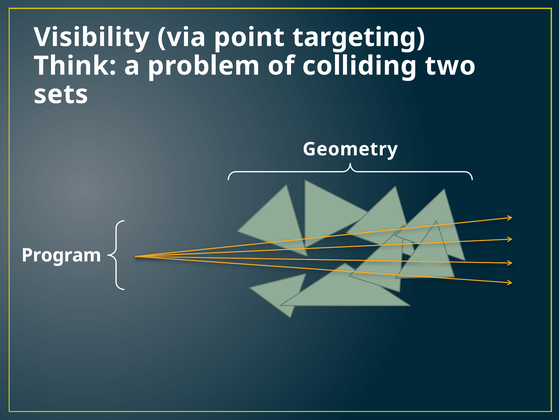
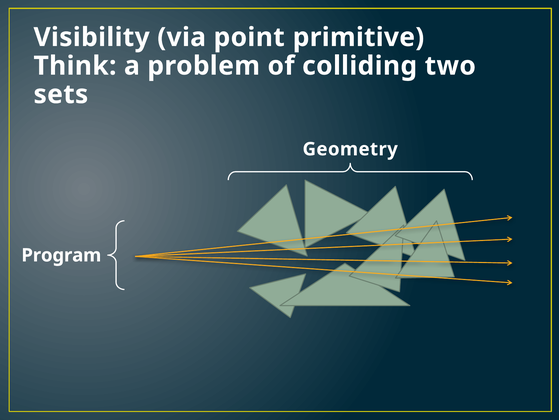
targeting: targeting -> primitive (358, 37)
